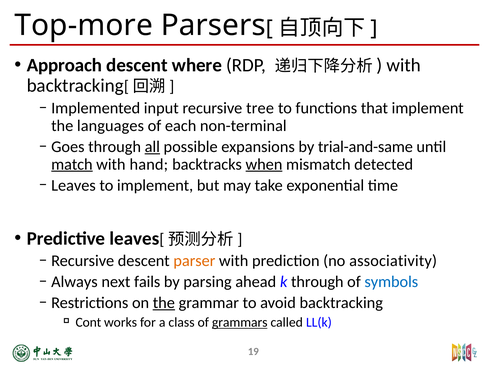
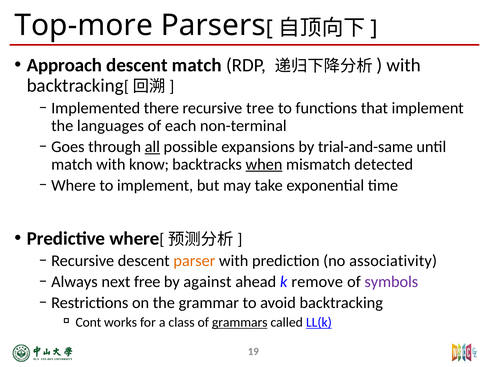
descent where: where -> match (197, 65)
input: input -> there (161, 108)
match underline: present -> none (72, 164)
hand: hand -> know (149, 164)
Leaves: Leaves -> Where (73, 185)
Predictive leaves: leaves -> where (134, 238)
fails: fails -> free (147, 282)
parsing: parsing -> against (207, 282)
k through: through -> remove (317, 282)
symbols colour: blue -> purple (391, 282)
the underline: present -> none (164, 303)
LL(k underline: none -> present (319, 322)
